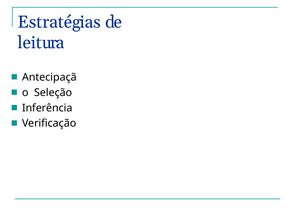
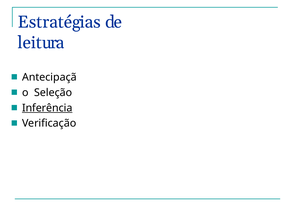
Inferência underline: none -> present (47, 108)
